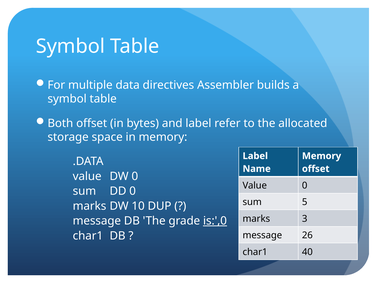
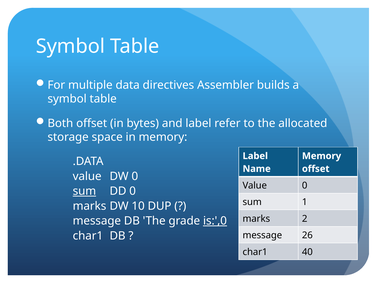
sum underline: none -> present (84, 191)
5: 5 -> 1 (305, 202)
3: 3 -> 2 (305, 218)
